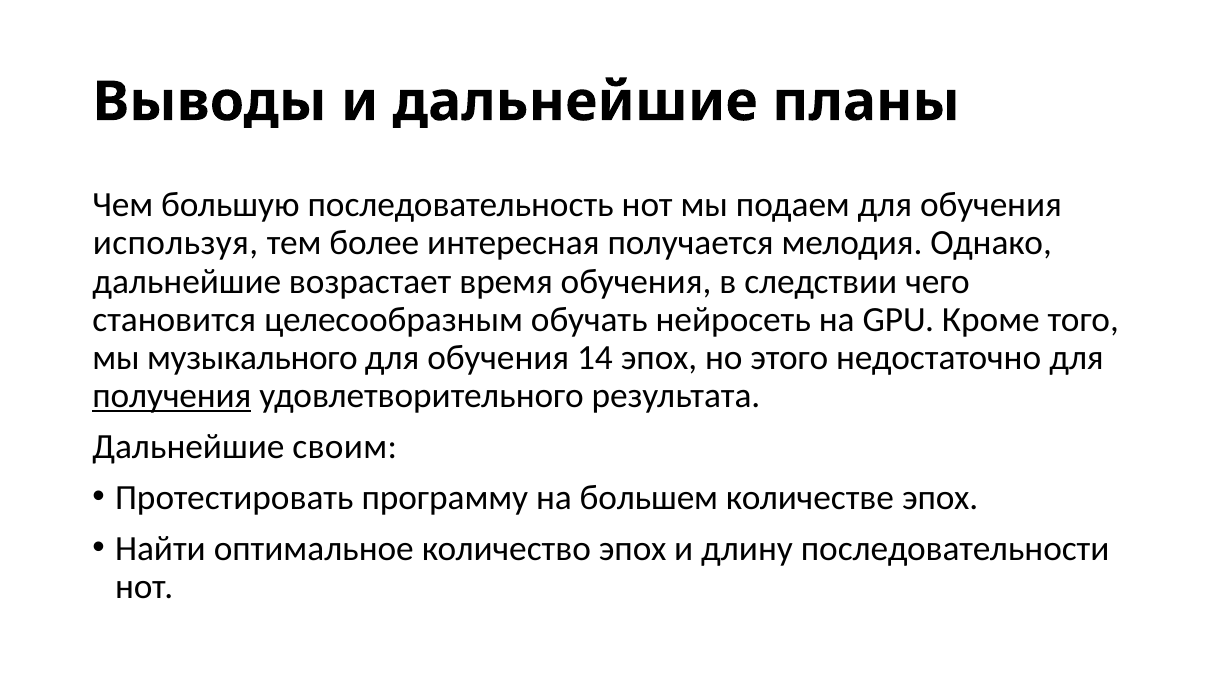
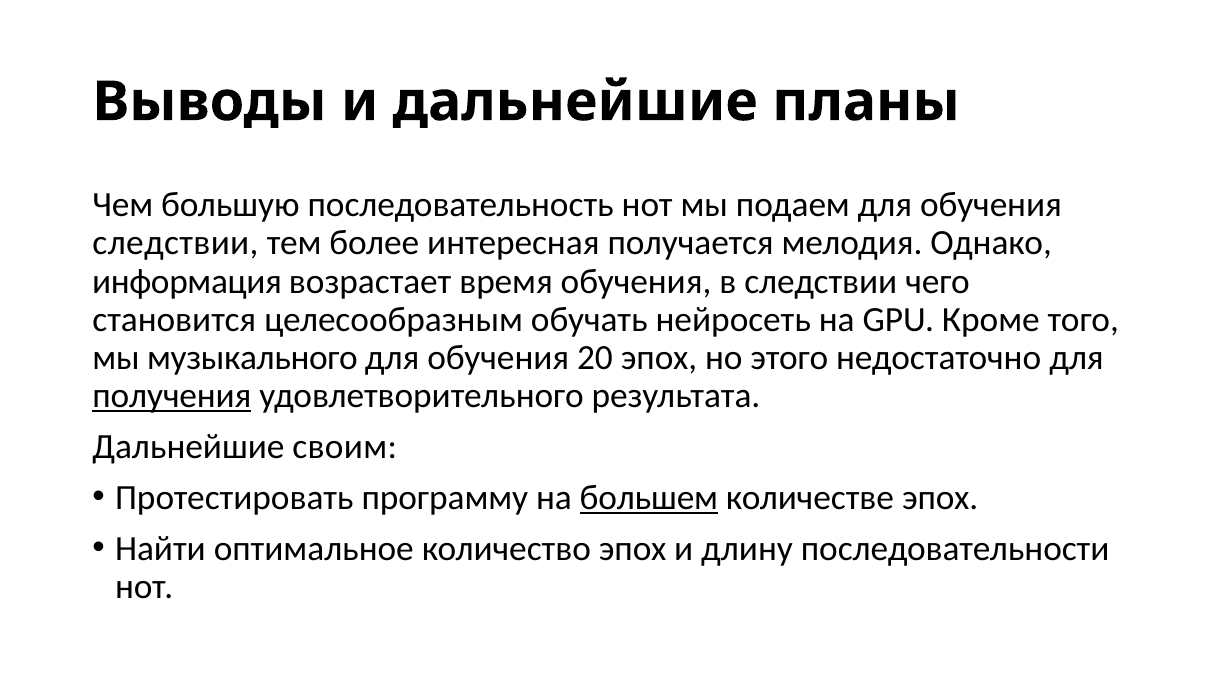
используя: используя -> следствии (175, 243)
дальнейшие: дальнейшие -> информация (187, 281)
14: 14 -> 20 (595, 358)
большем underline: none -> present (649, 497)
